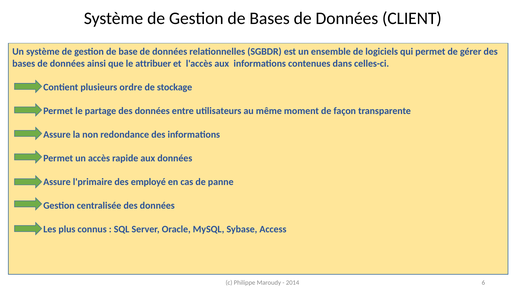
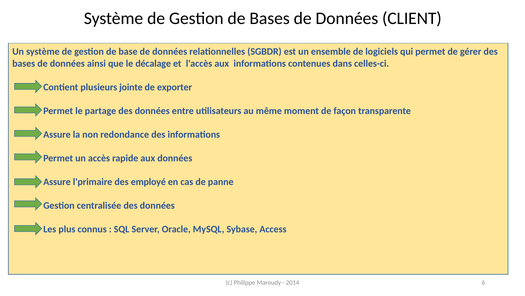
attribuer: attribuer -> décalage (153, 63)
ordre: ordre -> jointe (131, 87)
stockage: stockage -> exporter (175, 87)
